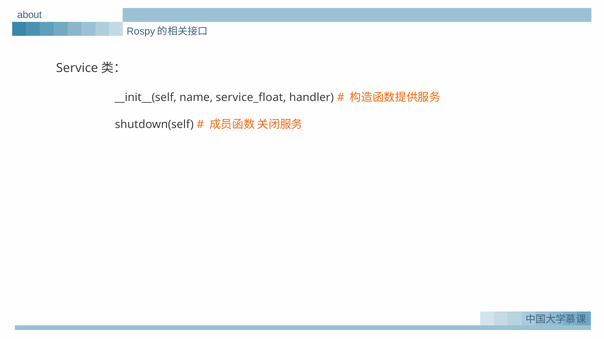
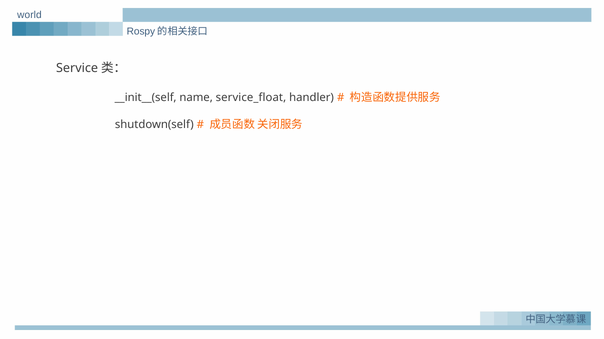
about: about -> world (29, 15)
